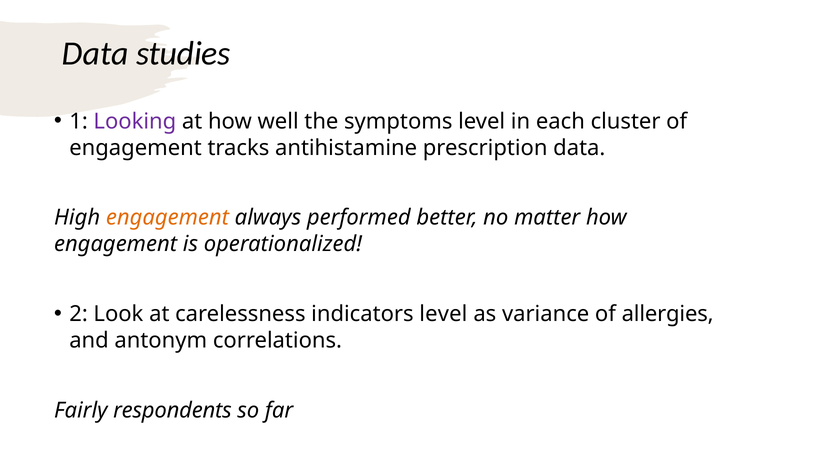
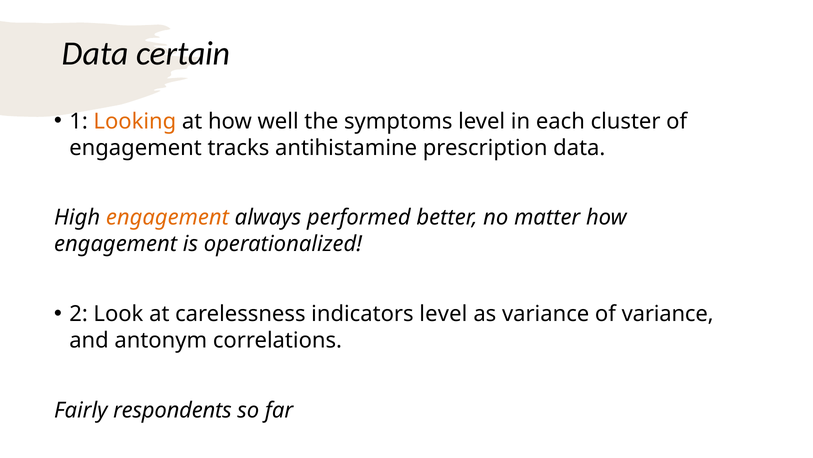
studies: studies -> certain (183, 53)
Looking colour: purple -> orange (135, 121)
of allergies: allergies -> variance (668, 314)
